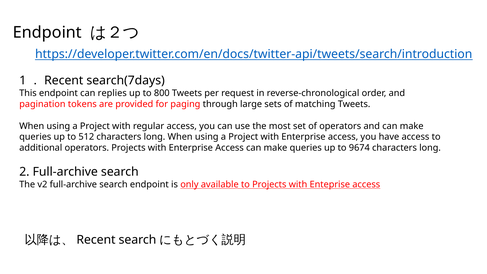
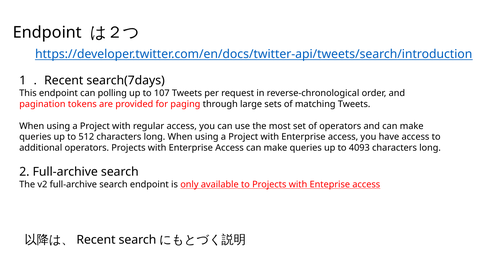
replies: replies -> polling (112, 93)
800: 800 -> 107 (162, 93)
9674: 9674 -> 4093 (359, 148)
